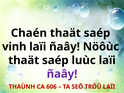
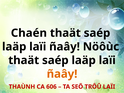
vinh: vinh -> laäp (14, 47)
luùc: luùc -> laäp (84, 60)
ñaây colour: purple -> orange (62, 74)
